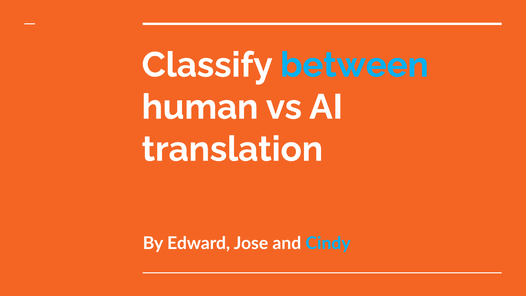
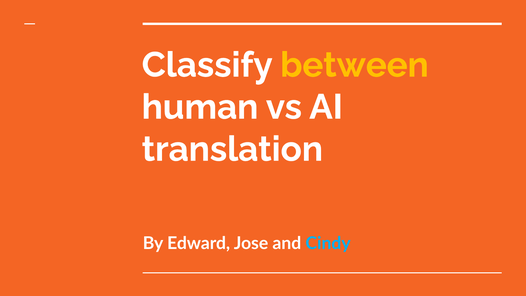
between colour: light blue -> yellow (354, 65)
